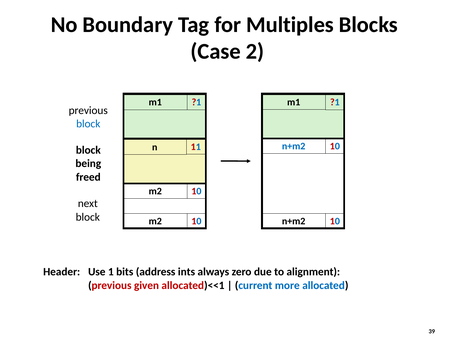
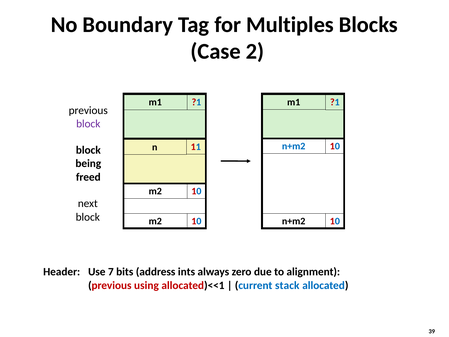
block colour: blue -> purple (88, 124)
1: 1 -> 7 (111, 272)
given: given -> using (146, 285)
more: more -> stack (287, 285)
